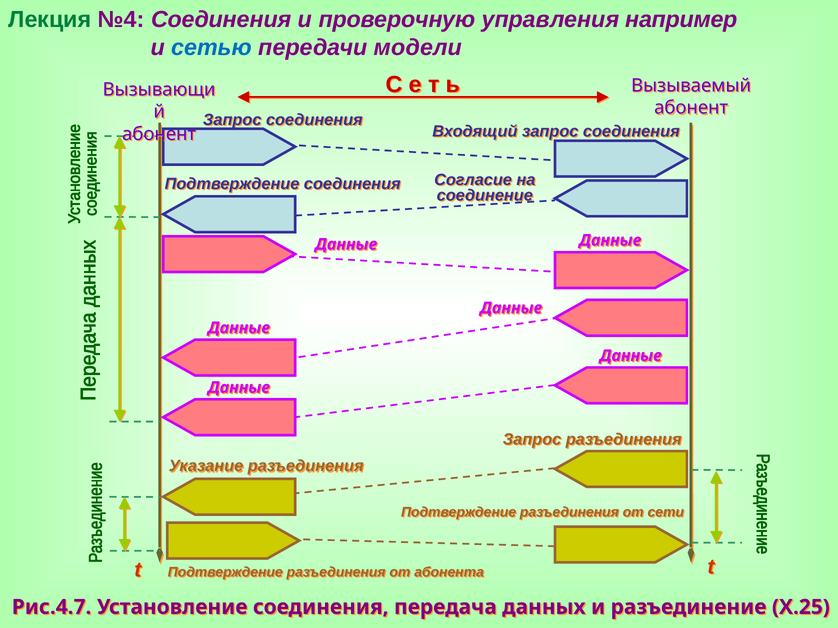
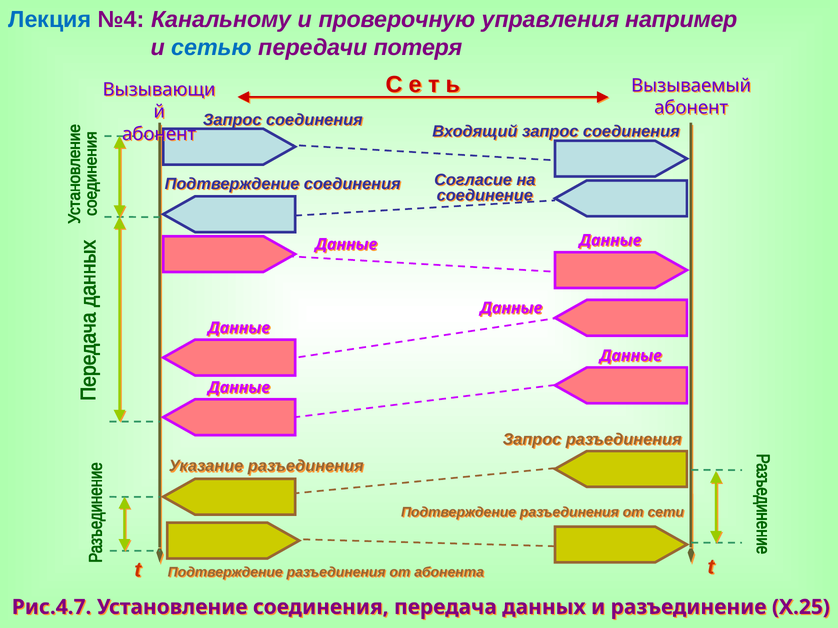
Лекция colour: green -> blue (50, 20)
№4 Соединения: Соединения -> Канальному (221, 20)
модели: модели -> потеря (418, 48)
